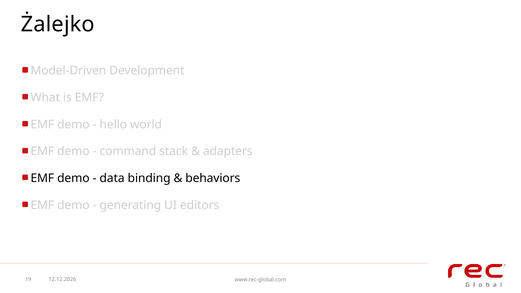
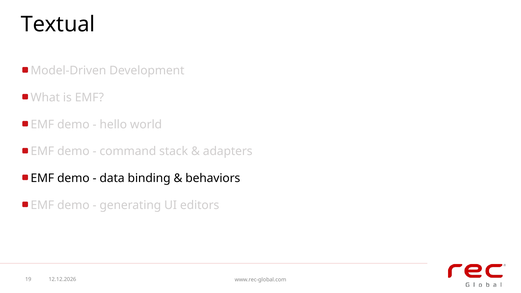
Żalejko: Żalejko -> Textual (58, 24)
